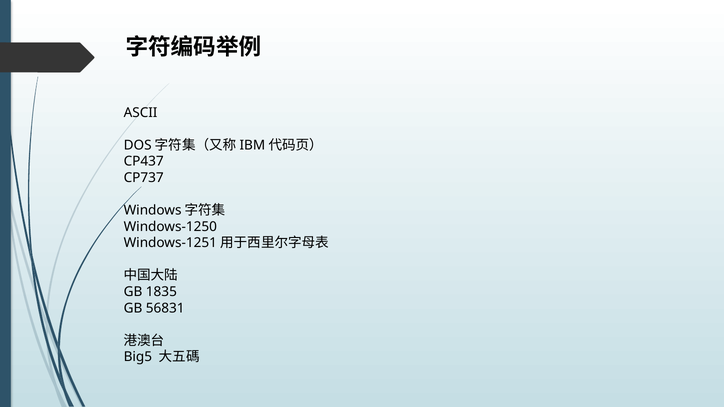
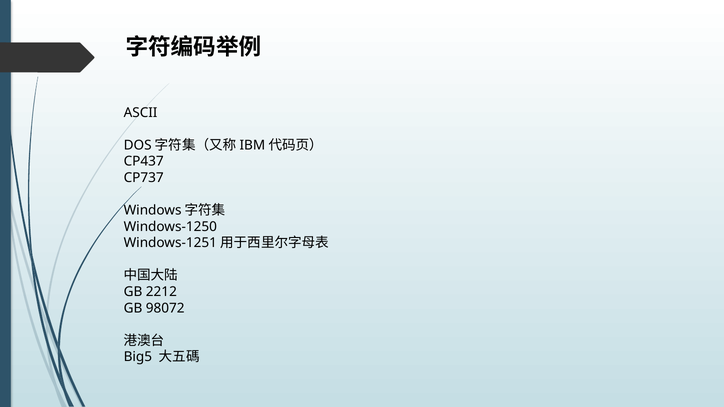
1835: 1835 -> 2212 (161, 292)
56831: 56831 -> 98072 (165, 308)
